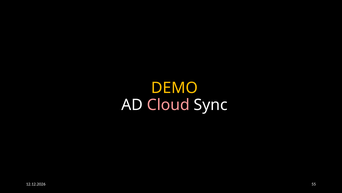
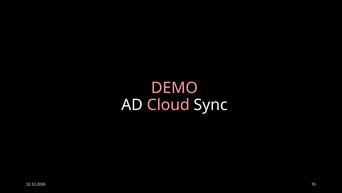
DEMO colour: yellow -> pink (174, 88)
